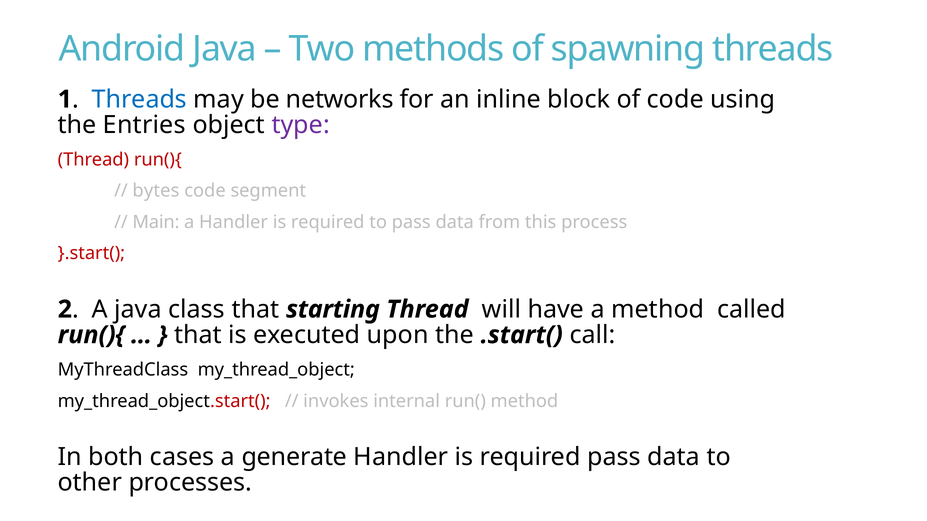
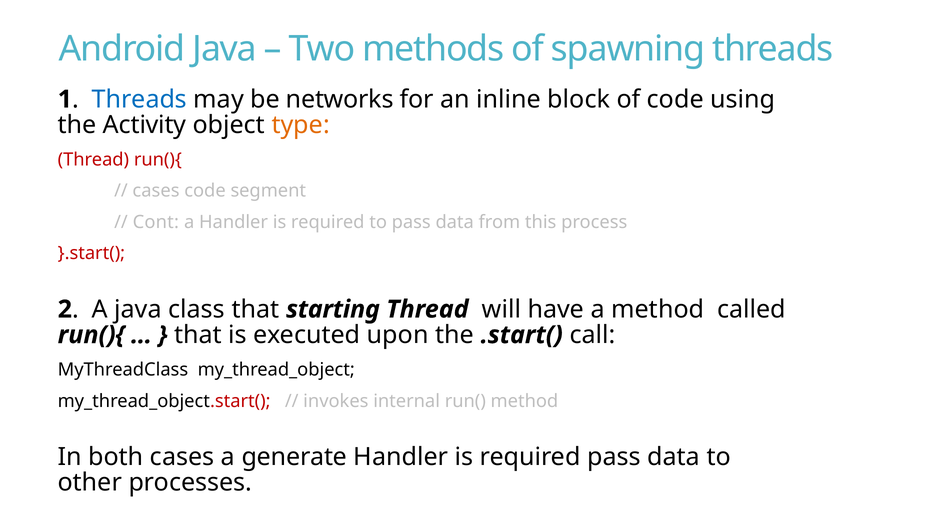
Entries: Entries -> Activity (145, 125)
type colour: purple -> orange (301, 125)
bytes: bytes -> cases (156, 191)
Main: Main -> Cont (156, 222)
